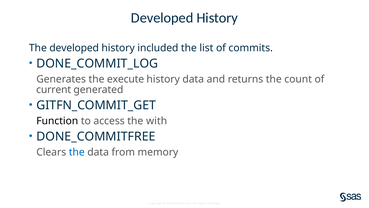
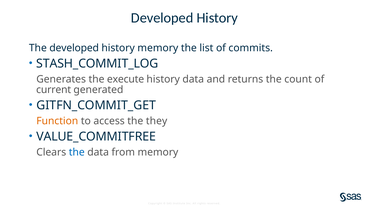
history included: included -> memory (158, 48)
DONE_COMMIT_LOG: DONE_COMMIT_LOG -> STASH_COMMIT_LOG (97, 63)
Function colour: black -> orange (57, 121)
with: with -> they (157, 121)
DONE_COMMITFREE: DONE_COMMITFREE -> VALUE_COMMITFREE (96, 136)
